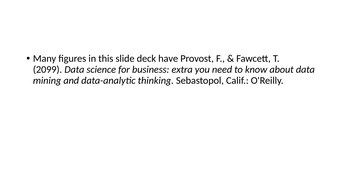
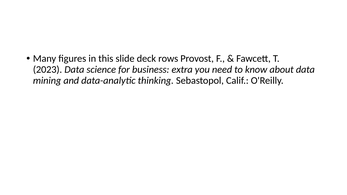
have: have -> rows (168, 59)
2099: 2099 -> 2023 (48, 70)
